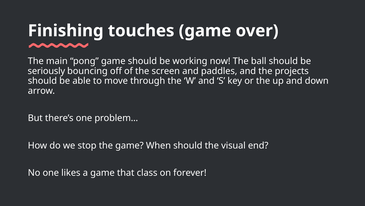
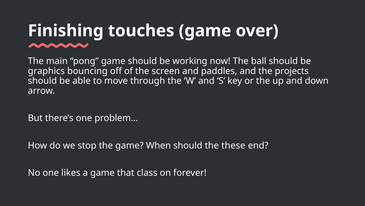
seriously: seriously -> graphics (46, 71)
visual: visual -> these (233, 145)
